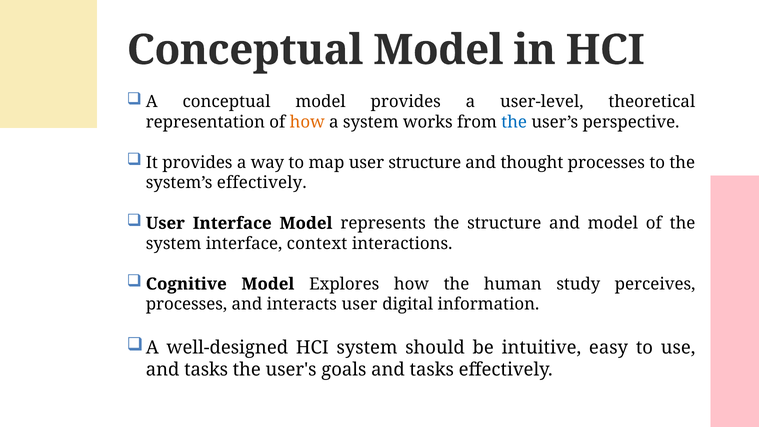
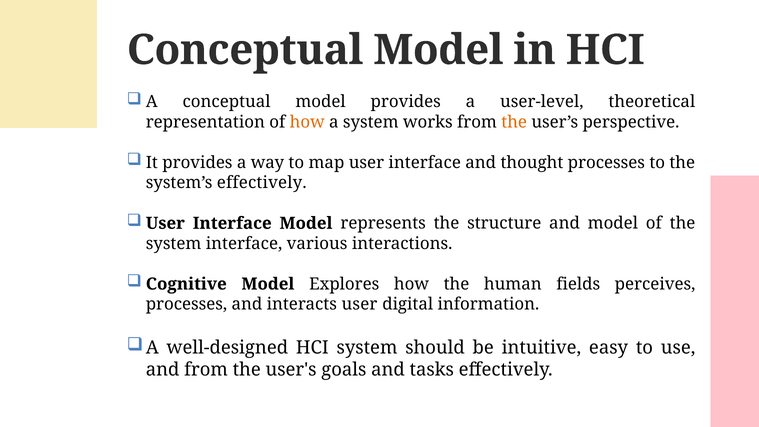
the colour: blue -> orange (514, 122)
map user structure: structure -> interface (425, 163)
context: context -> various (317, 243)
study: study -> fields (578, 284)
tasks: tasks -> from (206, 370)
